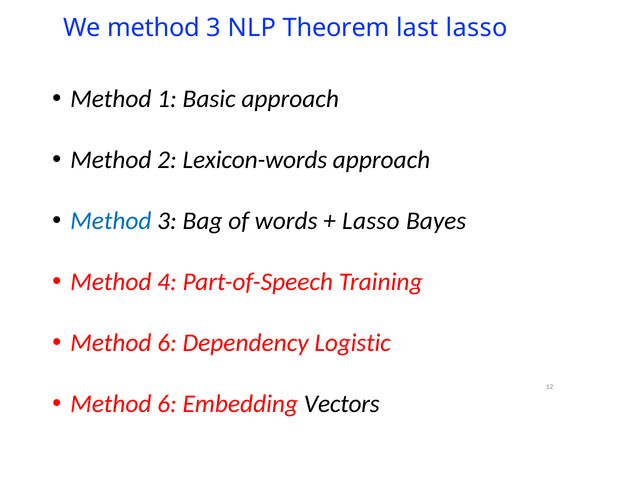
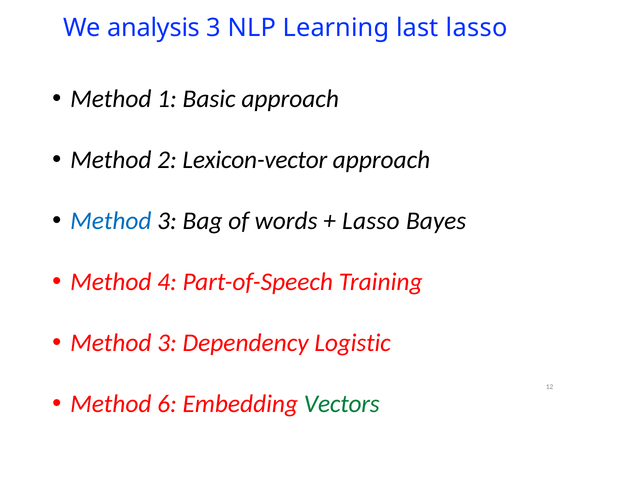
We method: method -> analysis (154, 28)
Theorem: Theorem -> Learning (336, 28)
Lexicon-words: Lexicon-words -> Lexicon-vector (255, 160)
6: 6 -> 3 (167, 342)
Vectors colour: black -> green (342, 403)
